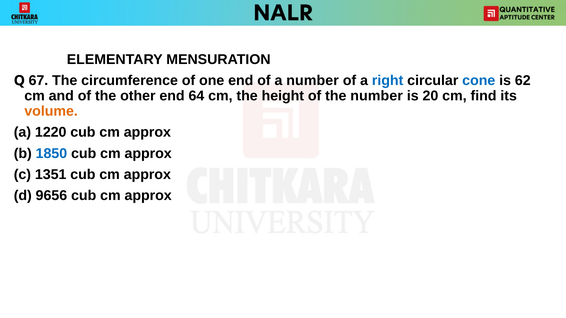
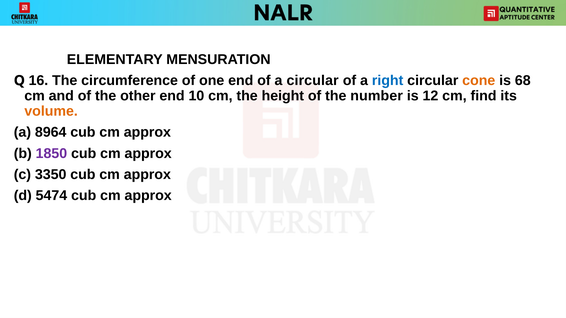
67: 67 -> 16 (38, 81)
a number: number -> circular (313, 81)
cone colour: blue -> orange (479, 81)
62: 62 -> 68 (523, 81)
64: 64 -> 10 (196, 96)
20: 20 -> 12 (430, 96)
1220: 1220 -> 8964 (51, 132)
1850 colour: blue -> purple (51, 154)
1351: 1351 -> 3350 (51, 175)
9656: 9656 -> 5474 (51, 196)
